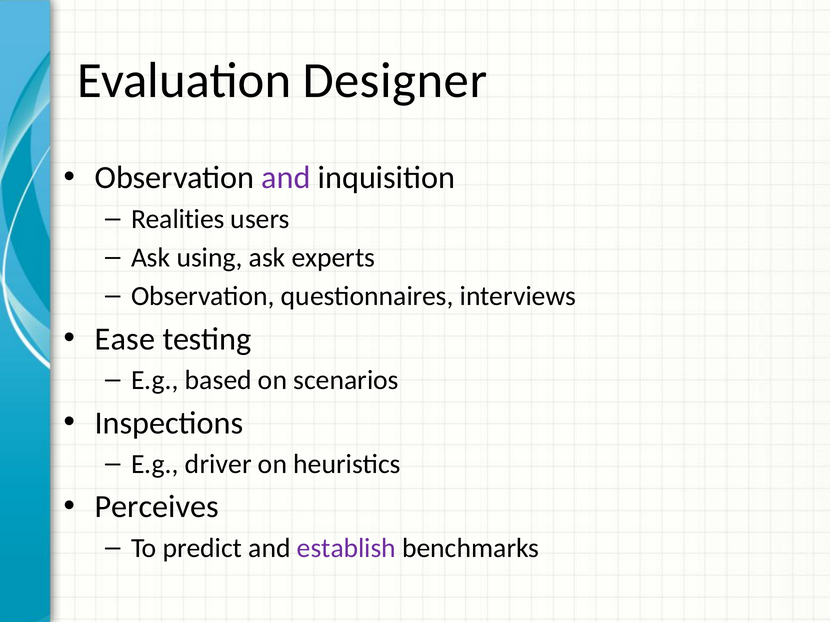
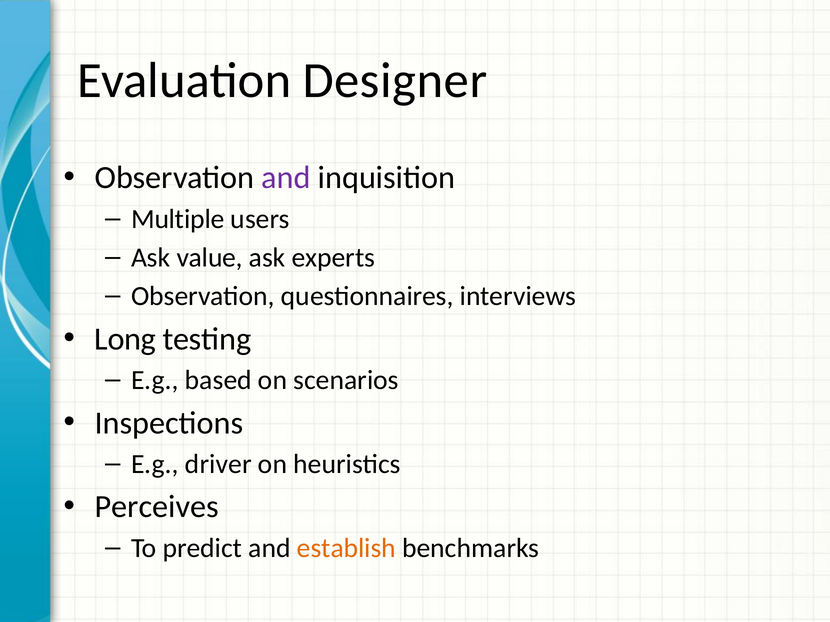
Realities: Realities -> Multiple (178, 219)
using: using -> value (210, 258)
Ease: Ease -> Long (125, 339)
establish colour: purple -> orange (346, 548)
